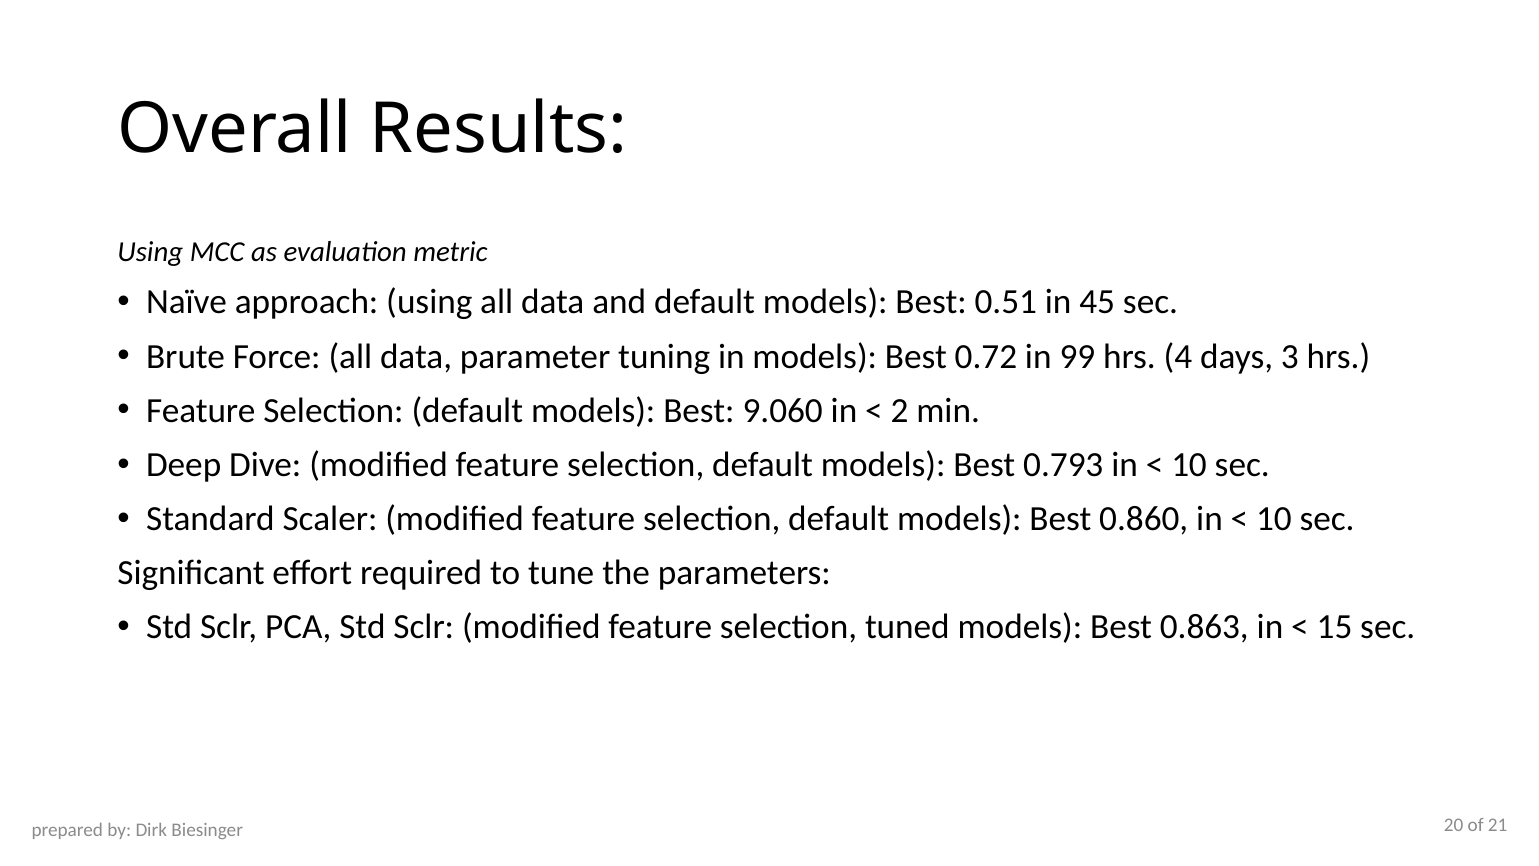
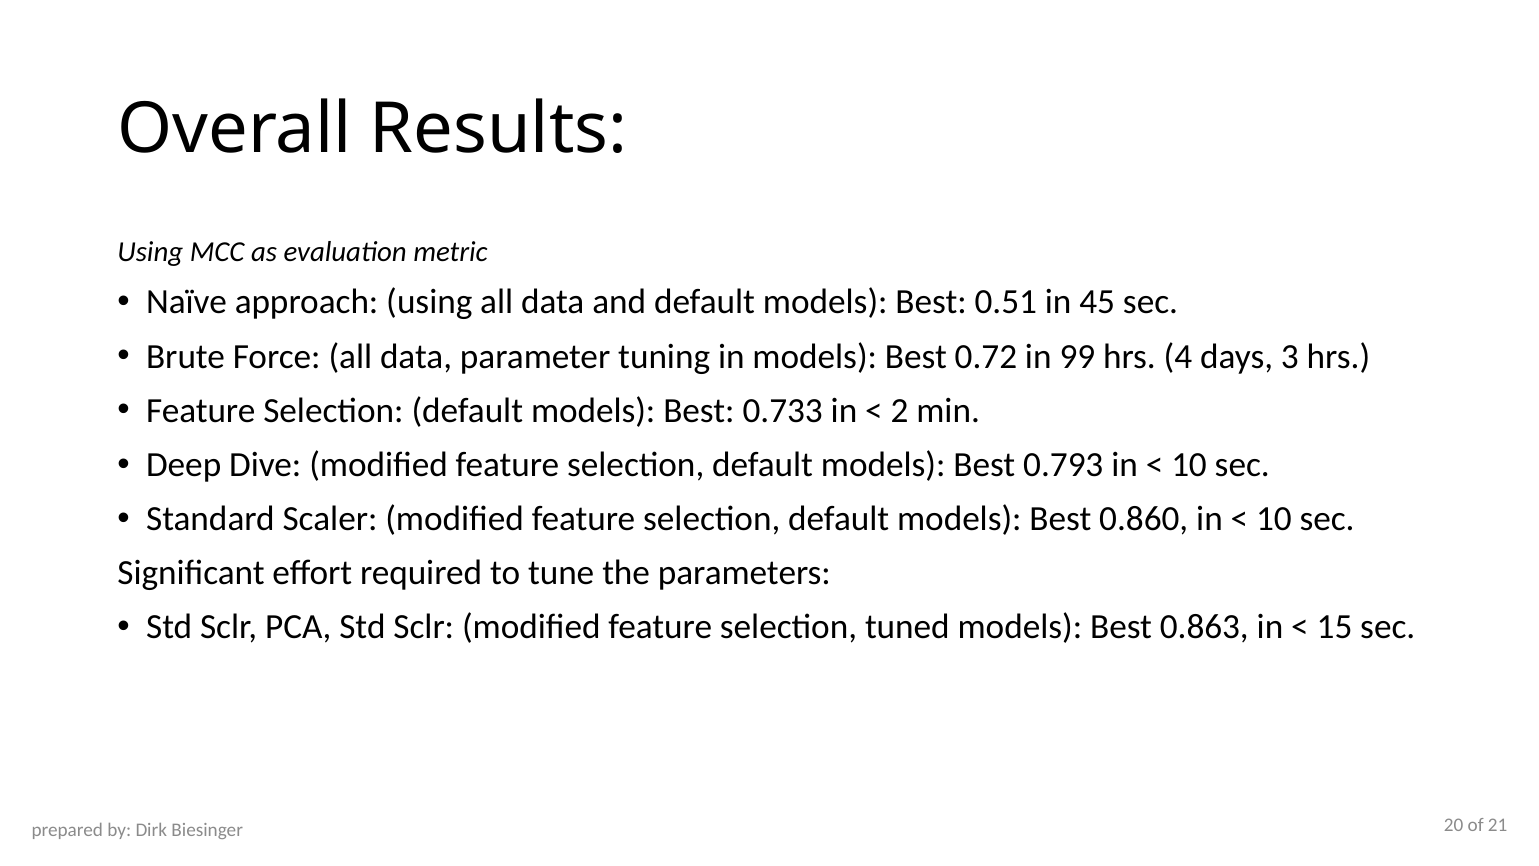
9.060: 9.060 -> 0.733 (783, 410)
